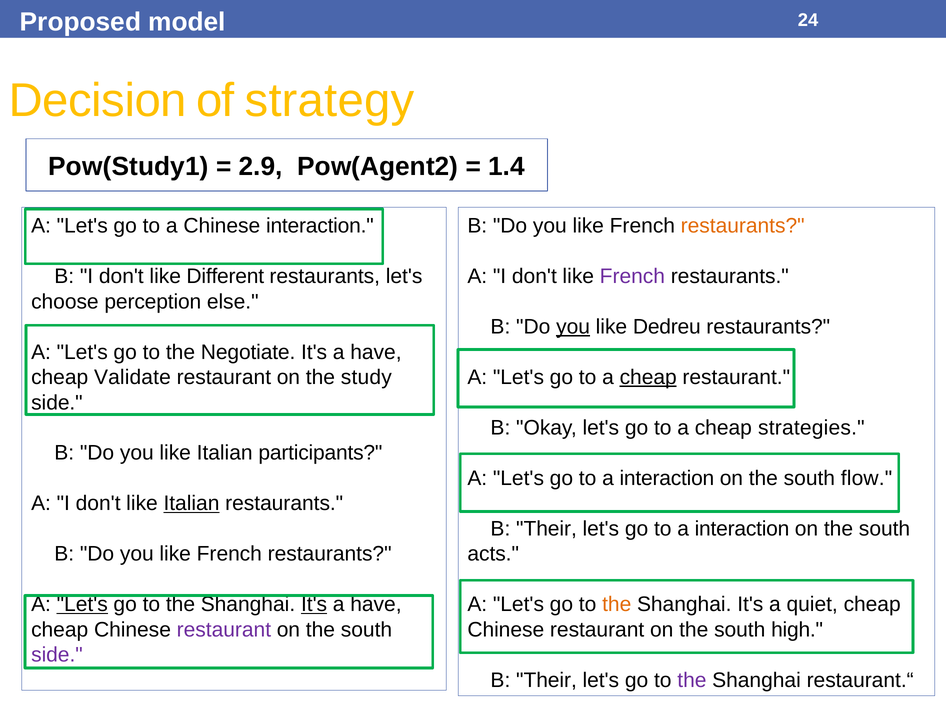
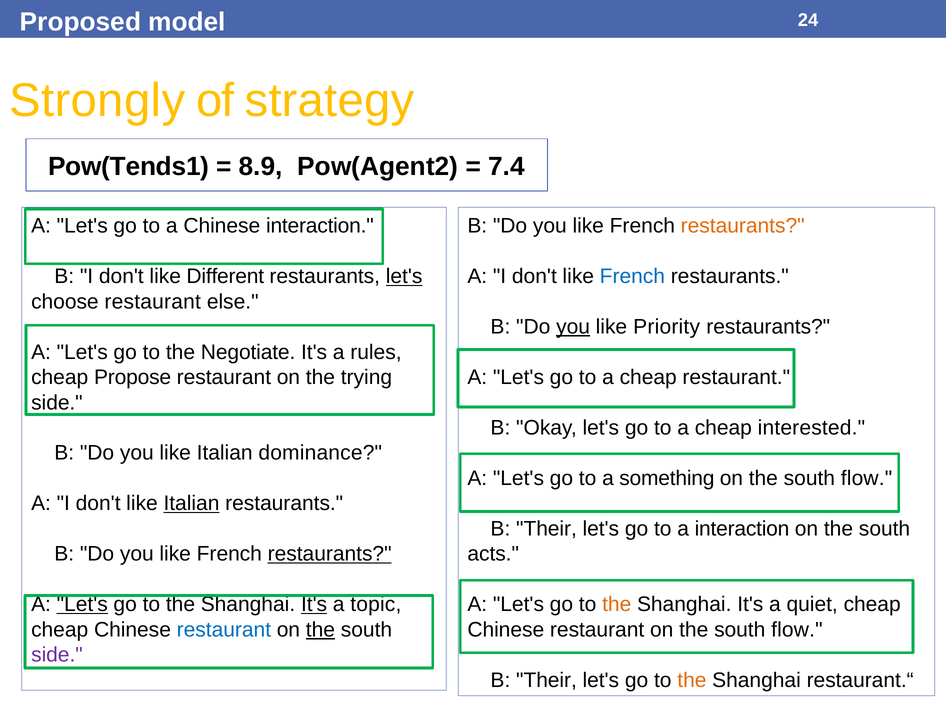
Decision: Decision -> Strongly (97, 101)
Pow(Study1: Pow(Study1 -> Pow(Tends1 (129, 167)
2.9: 2.9 -> 8.9 (261, 167)
1.4: 1.4 -> 7.4 (506, 167)
French colour: purple -> blue (632, 276)
let's underline: none -> present (404, 276)
choose perception: perception -> restaurant (153, 301)
Dedreu: Dedreu -> Priority (667, 327)
have: have -> rules (376, 352)
cheap underline: present -> none (648, 377)
Validate: Validate -> Propose (133, 377)
study: study -> trying (366, 377)
strategies: strategies -> interested (811, 427)
participants: participants -> dominance (320, 453)
interaction: interaction -> something (667, 478)
restaurants underline: none -> present (330, 554)
have: have -> topic (376, 604)
high: high -> flow (797, 629)
restaurant colour: purple -> blue (224, 629)
the underline: none -> present (320, 629)
the colour: purple -> orange (692, 680)
